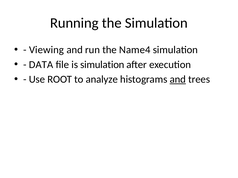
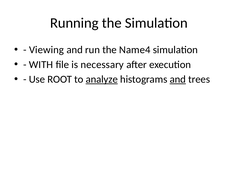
DATA: DATA -> WITH (41, 65)
is simulation: simulation -> necessary (102, 65)
analyze underline: none -> present (102, 80)
